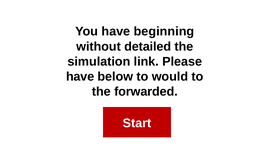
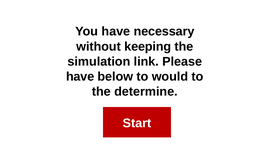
beginning: beginning -> necessary (164, 31)
detailed: detailed -> keeping (148, 47)
forwarded: forwarded -> determine (146, 92)
